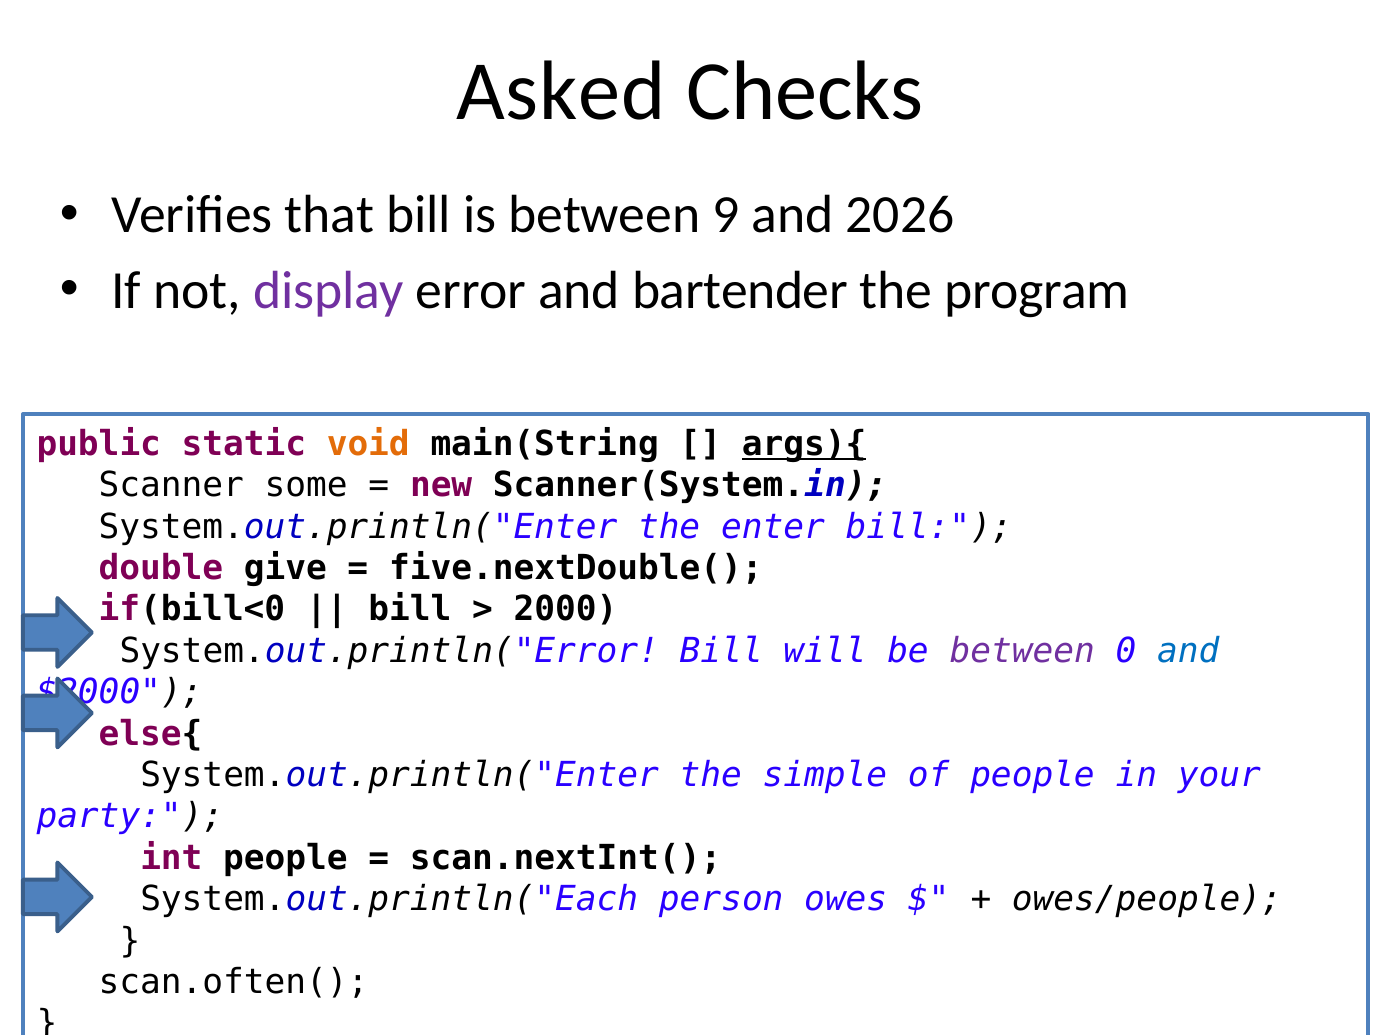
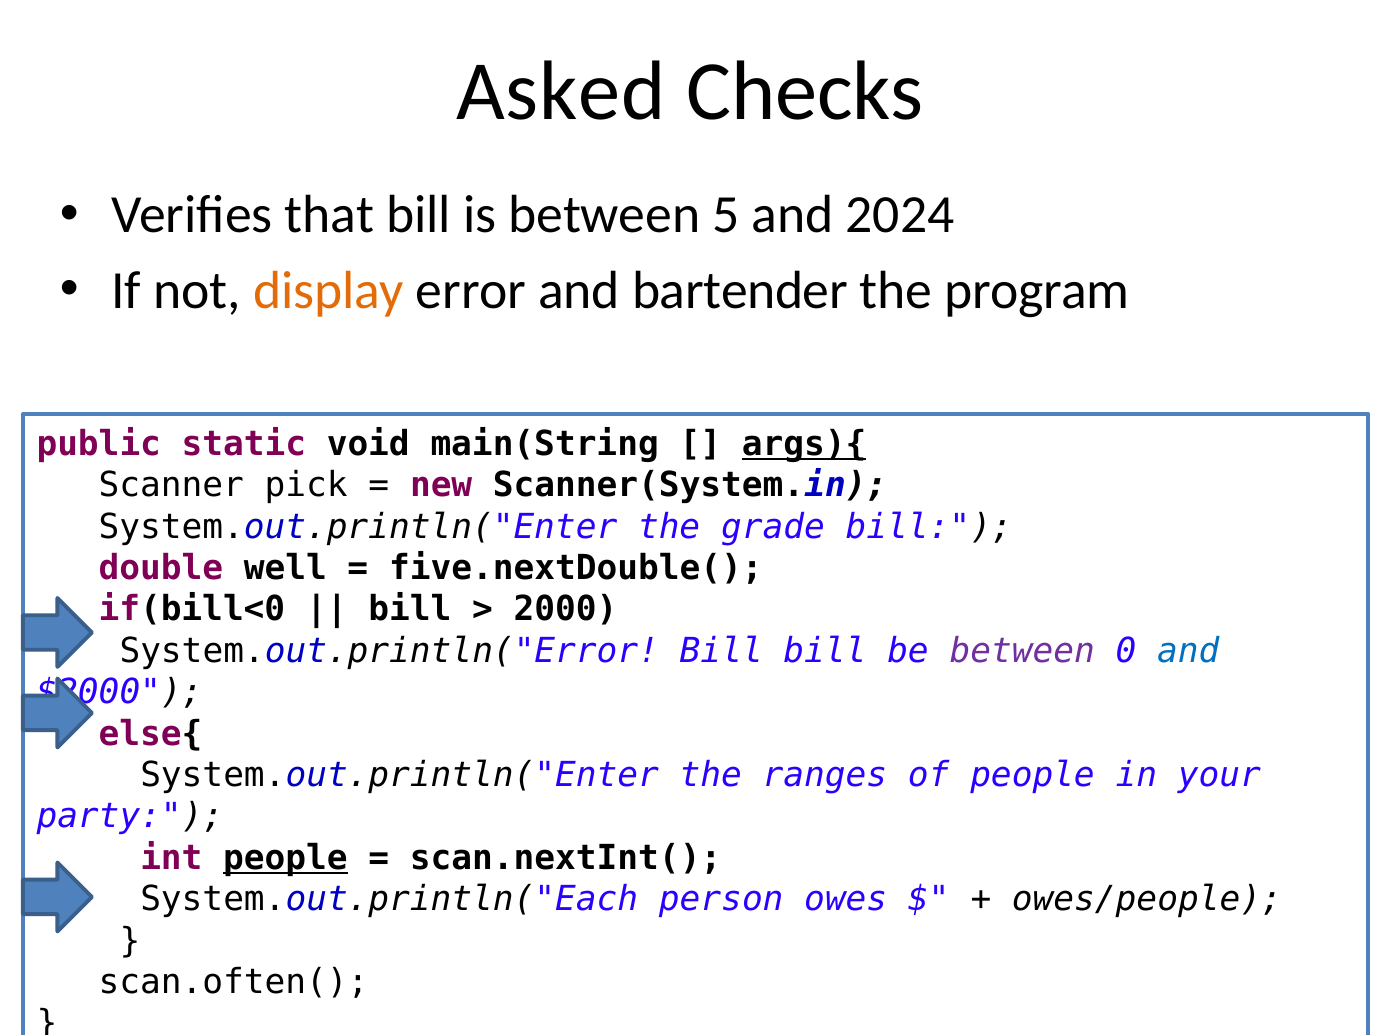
9: 9 -> 5 (726, 215)
2026: 2026 -> 2024 (900, 215)
display colour: purple -> orange (329, 290)
void colour: orange -> black (368, 444)
some: some -> pick (306, 485)
enter: enter -> grade (773, 527)
give: give -> well (285, 568)
Bill will: will -> bill (825, 651)
simple: simple -> ranges (825, 775)
people underline: none -> present (285, 858)
